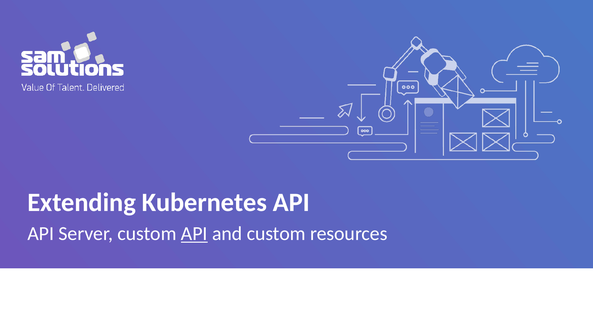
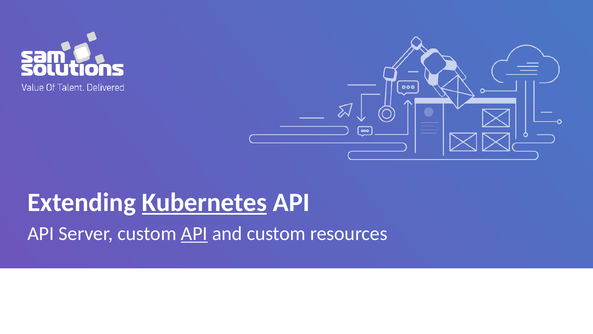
Kubernetes underline: none -> present (204, 202)
